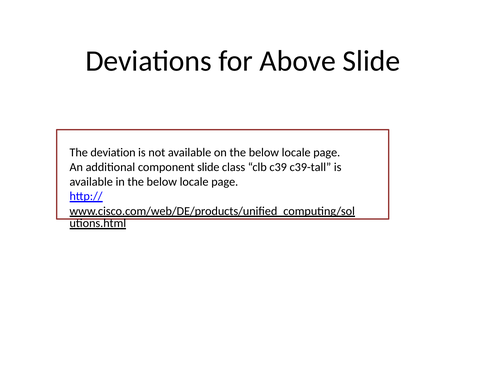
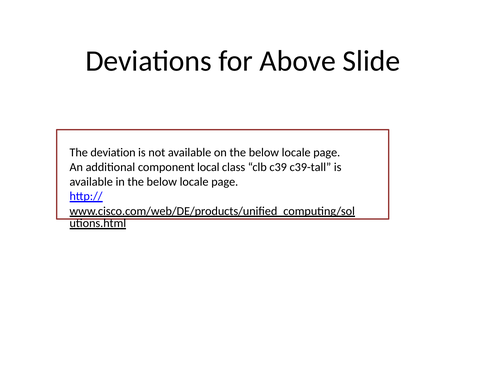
component slide: slide -> local (208, 167)
